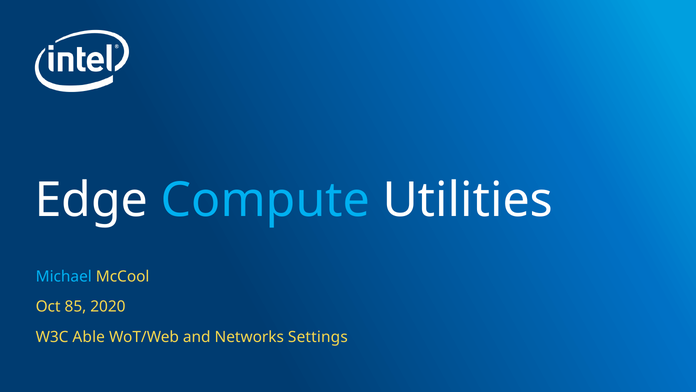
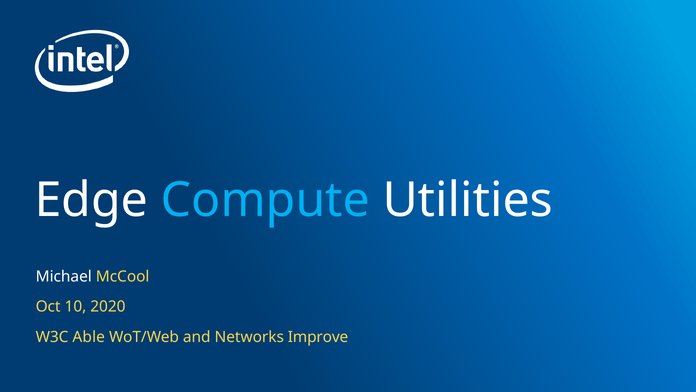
Michael colour: light blue -> white (64, 276)
85: 85 -> 10 (75, 306)
Settings: Settings -> Improve (318, 337)
